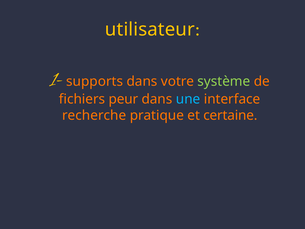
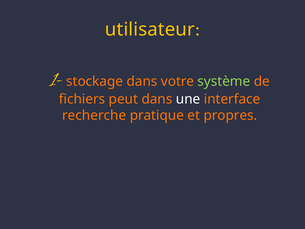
supports: supports -> stockage (95, 81)
peur: peur -> peut (123, 99)
une colour: light blue -> white (188, 99)
certaine: certaine -> propres (230, 115)
